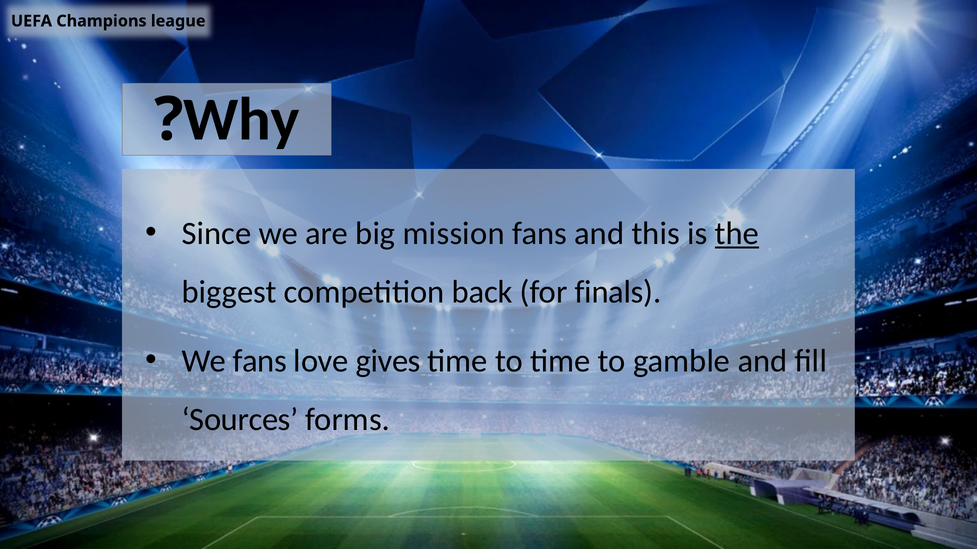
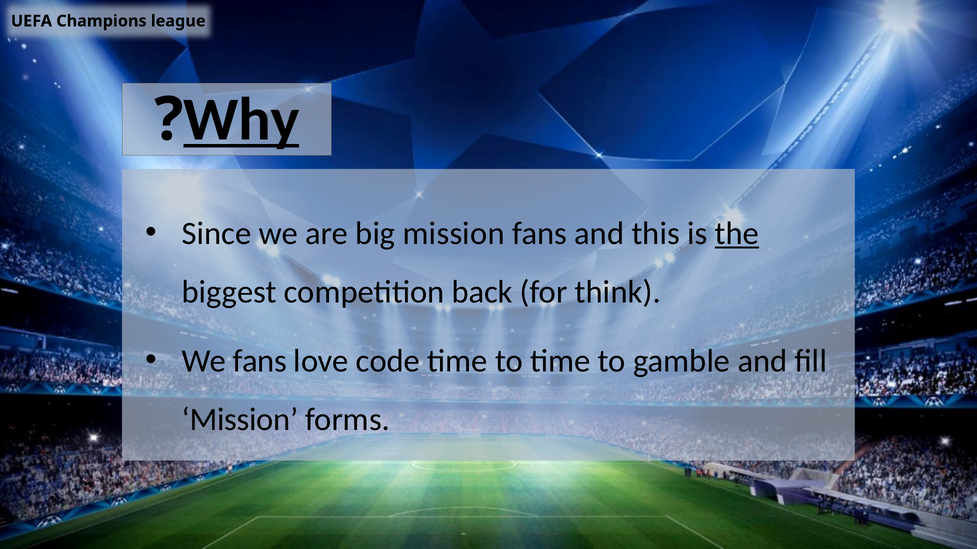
Why underline: none -> present (241, 120)
finals: finals -> think (618, 292)
gives: gives -> code (388, 361)
Sources: Sources -> Mission (240, 420)
